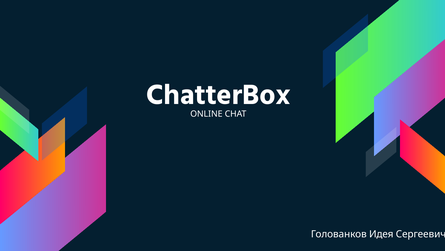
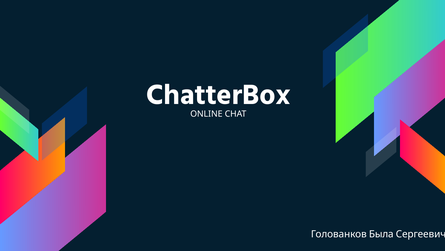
Идея: Идея -> Была (381, 234)
